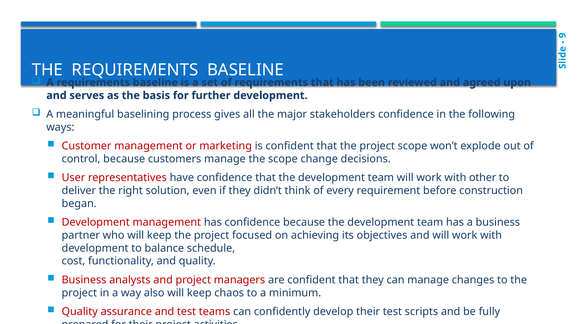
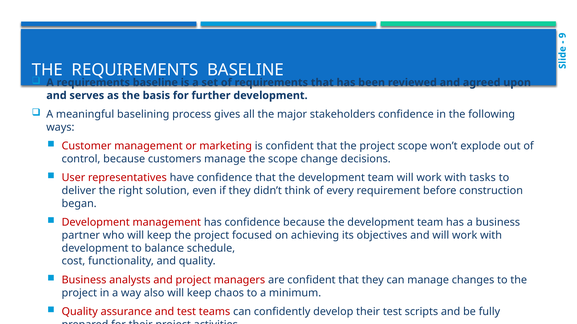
other: other -> tasks (483, 178)
